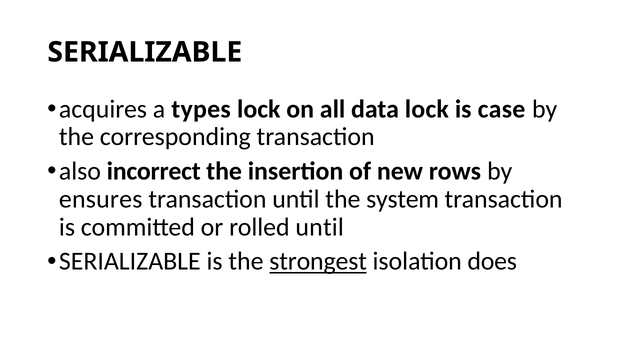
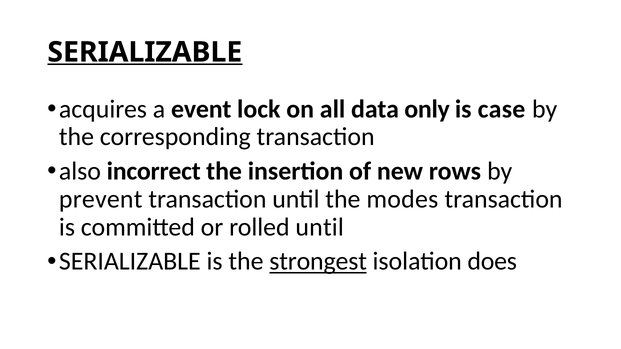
SERIALIZABLE underline: none -> present (145, 52)
types: types -> event (201, 109)
data lock: lock -> only (427, 109)
ensures: ensures -> prevent (101, 199)
system: system -> modes (402, 199)
